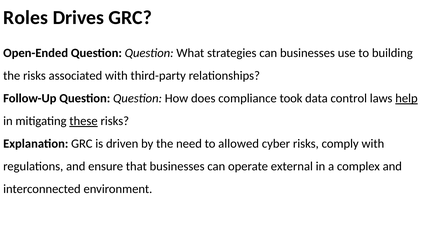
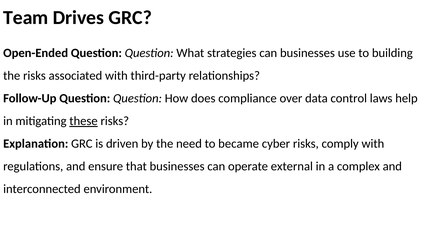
Roles: Roles -> Team (26, 18)
took: took -> over (291, 98)
help underline: present -> none (406, 98)
allowed: allowed -> became (239, 144)
